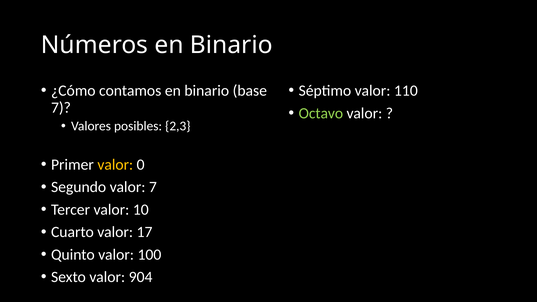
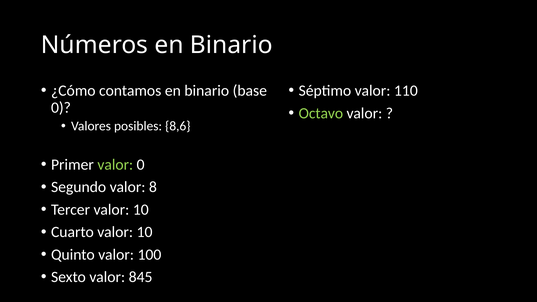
7: 7 -> 0 (61, 108)
2,3: 2,3 -> 8,6 (178, 126)
valor colour: yellow -> light green (115, 165)
valor 7: 7 -> 8 (153, 187)
Cuarto valor 17: 17 -> 10 (145, 232)
904: 904 -> 845 (141, 277)
